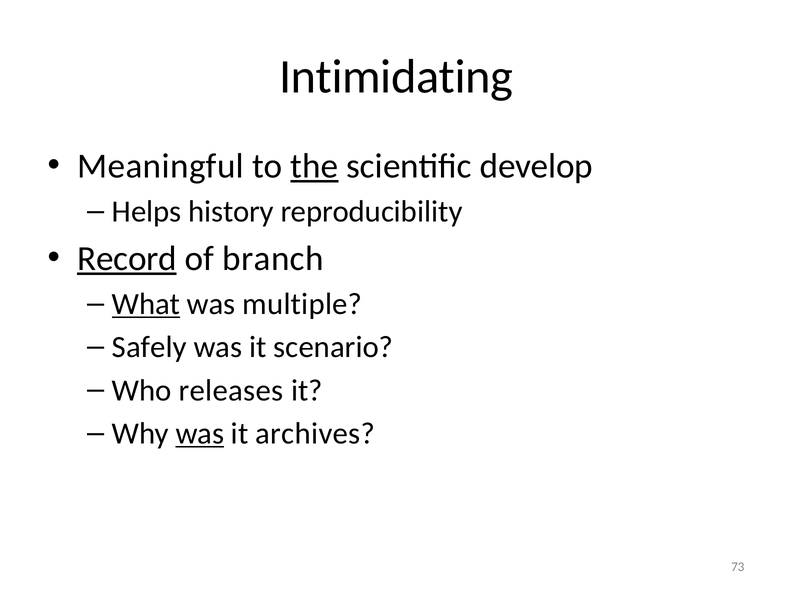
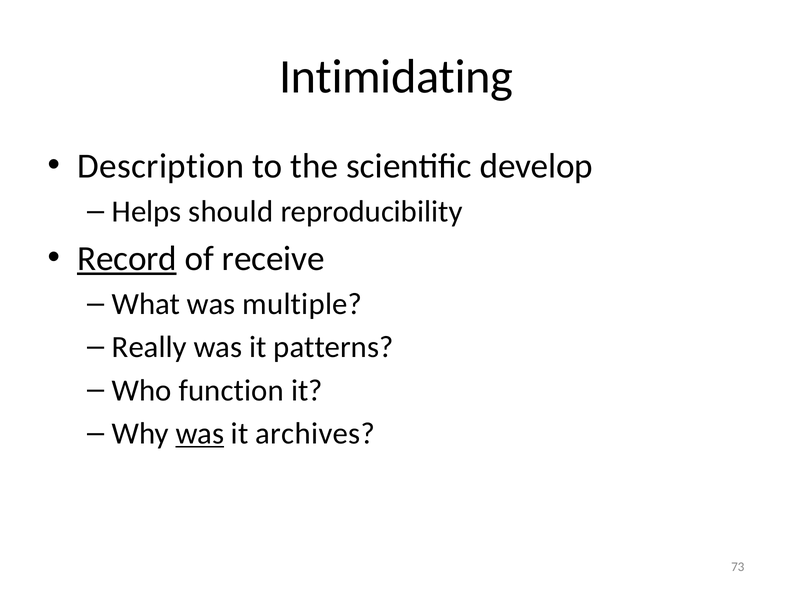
Meaningful: Meaningful -> Description (161, 166)
the underline: present -> none (314, 166)
history: history -> should (231, 212)
branch: branch -> receive (273, 259)
What underline: present -> none (146, 304)
Safely: Safely -> Really (149, 347)
scenario: scenario -> patterns (333, 347)
releases: releases -> function (231, 390)
